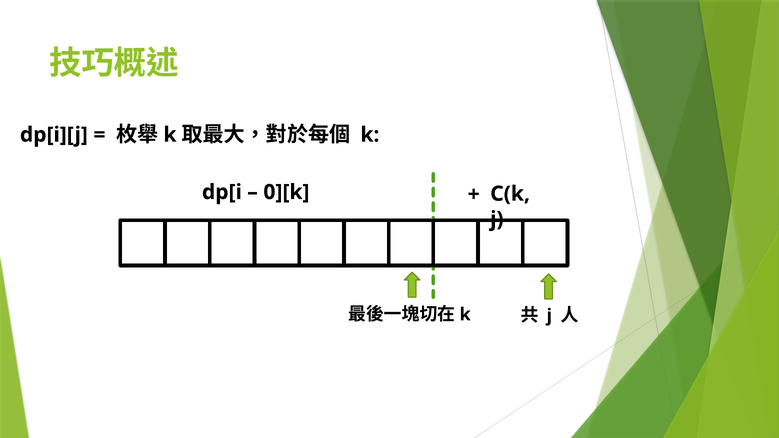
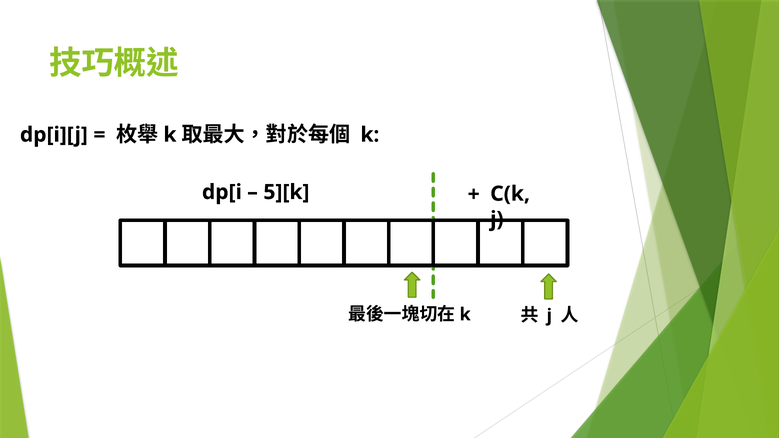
0][k: 0][k -> 5][k (286, 192)
